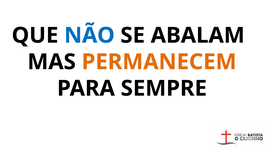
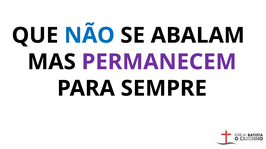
PERMANECEM colour: orange -> purple (159, 62)
